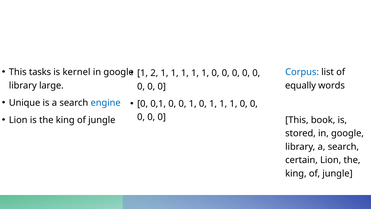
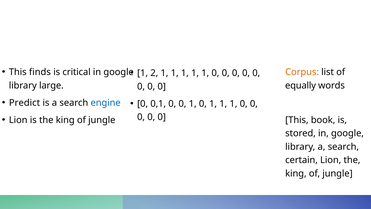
tasks: tasks -> finds (40, 72)
kernel: kernel -> critical (77, 72)
Corpus colour: blue -> orange (302, 72)
Unique: Unique -> Predict (25, 103)
